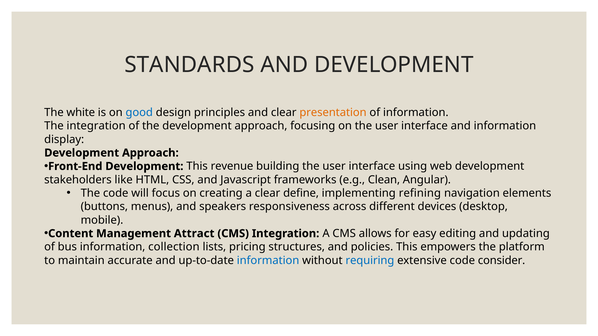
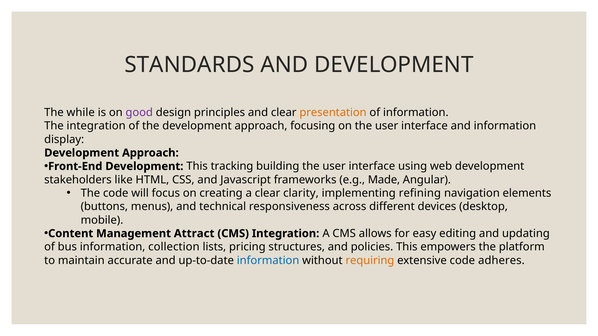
white: white -> while (81, 113)
good colour: blue -> purple (139, 113)
revenue: revenue -> tracking (232, 166)
Clean: Clean -> Made (384, 180)
define: define -> clarity (301, 193)
speakers: speakers -> technical (223, 207)
requiring colour: blue -> orange (370, 261)
consider: consider -> adheres (501, 261)
